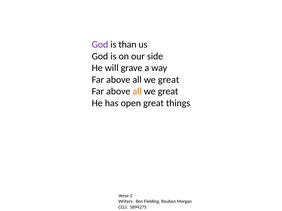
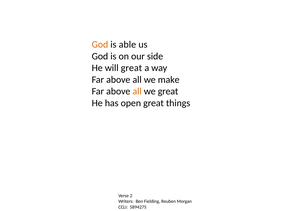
God colour: purple -> orange (100, 45)
than: than -> able (127, 45)
will grave: grave -> great (131, 68)
great: great -> make (169, 80)
